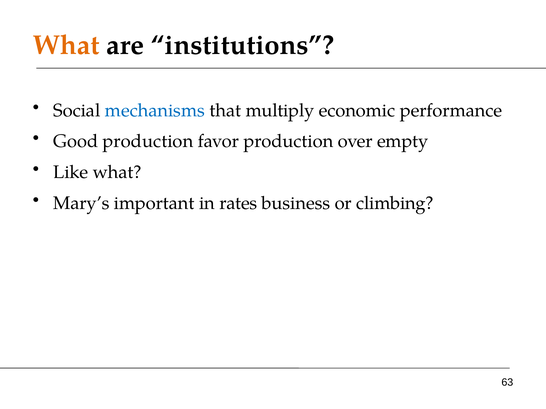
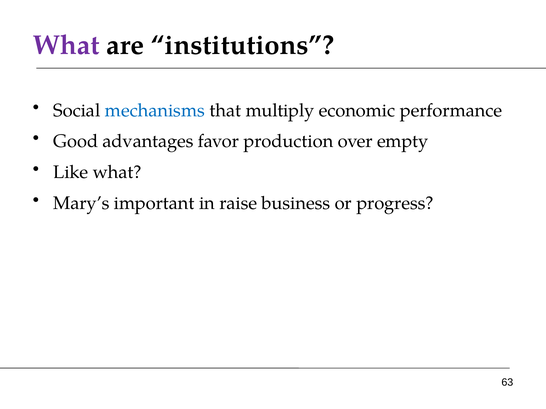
What colour: orange -> purple (66, 45)
Good production: production -> advantages (148, 141)
rates: rates -> raise (238, 203)
climbing: climbing -> progress (395, 203)
